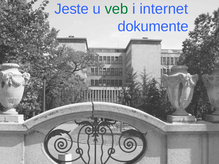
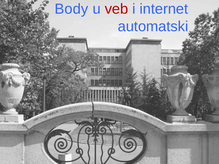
Jeste: Jeste -> Body (71, 9)
veb colour: green -> red (116, 9)
dokumente: dokumente -> automatski (153, 27)
